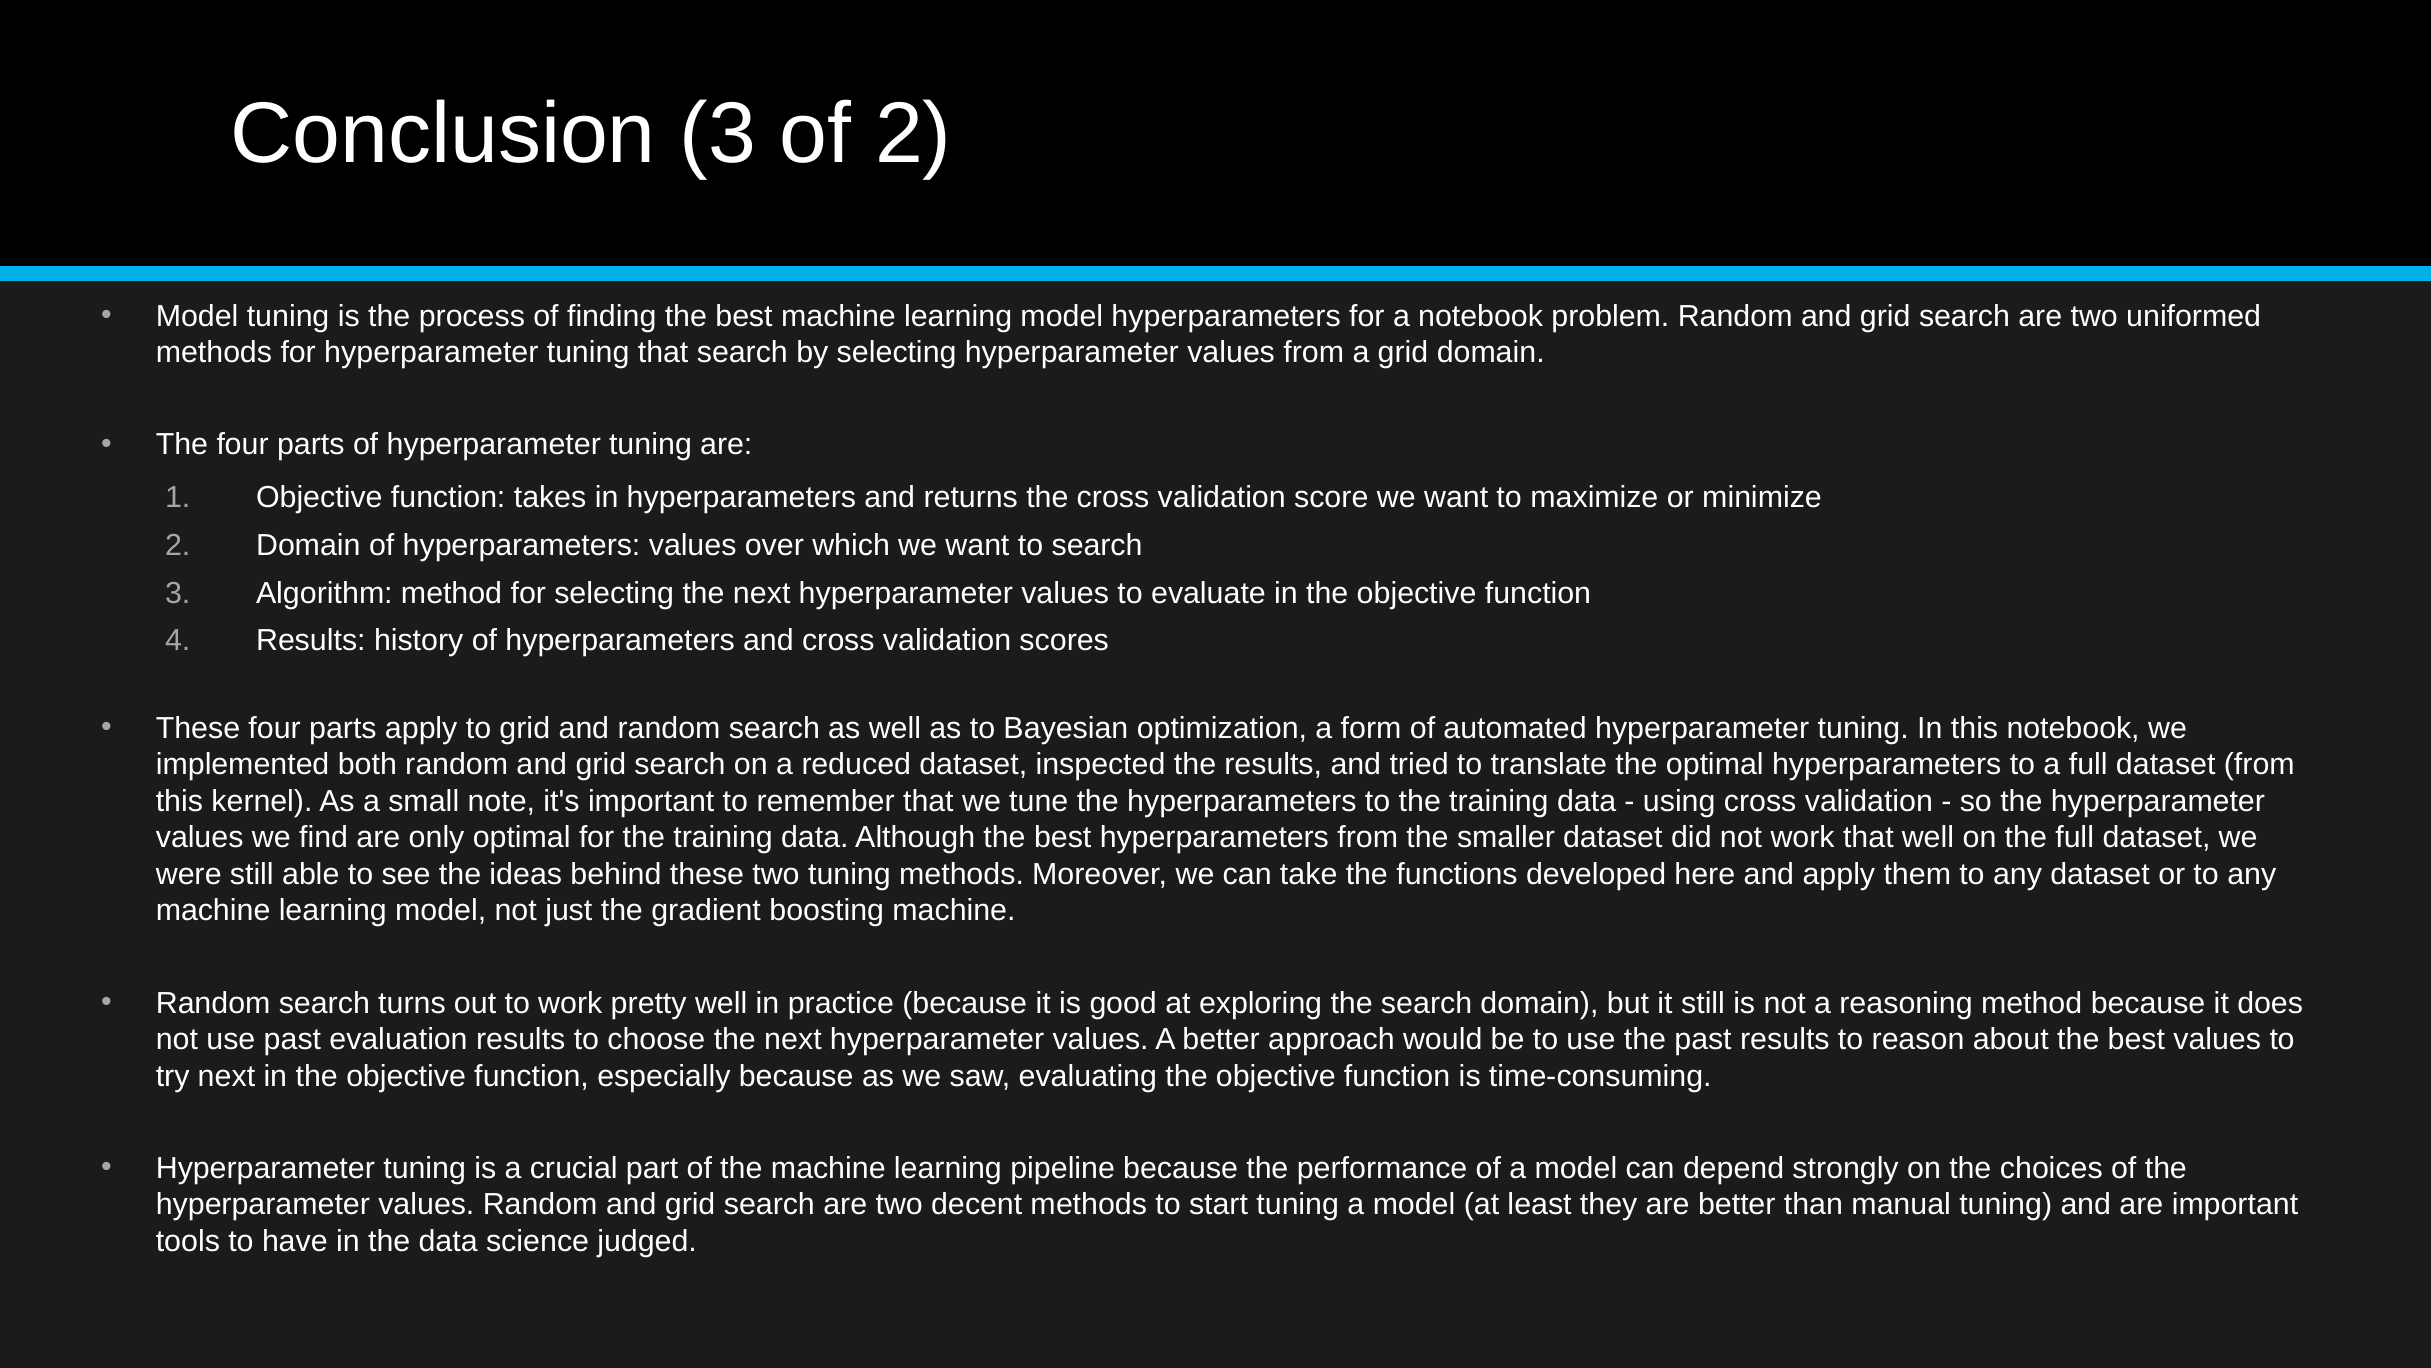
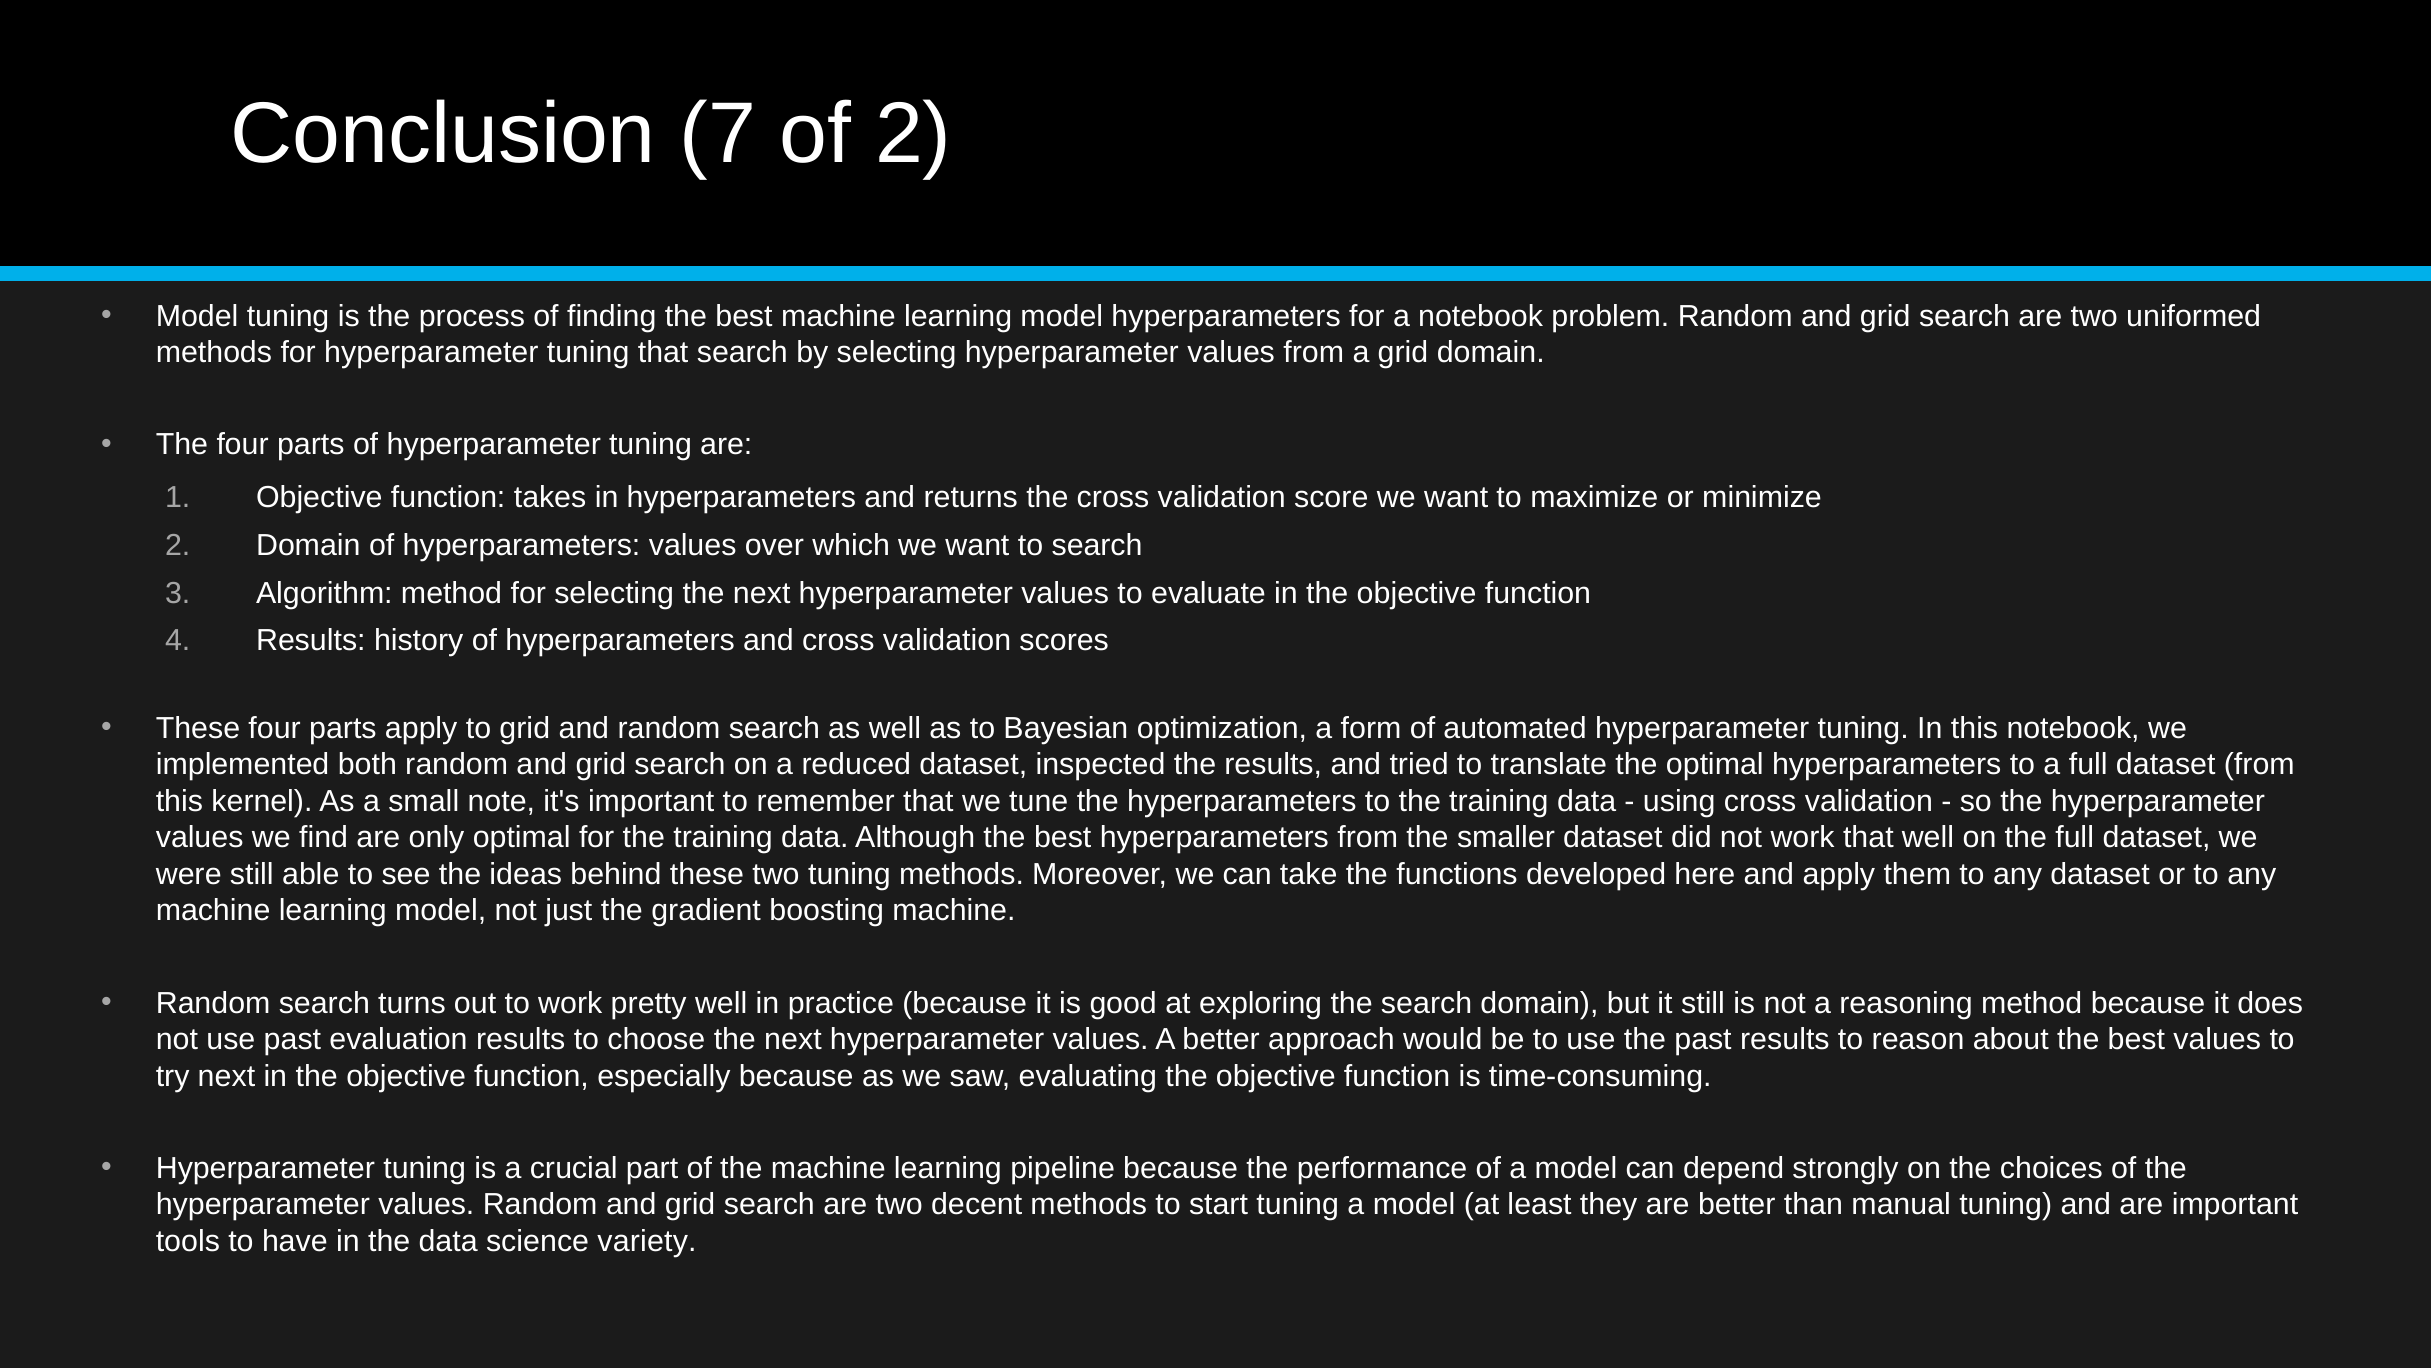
Conclusion 3: 3 -> 7 (718, 134)
judged: judged -> variety (647, 1241)
